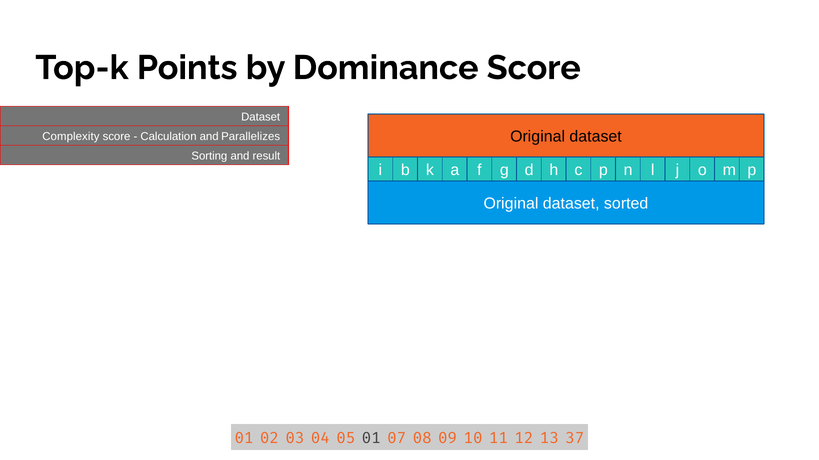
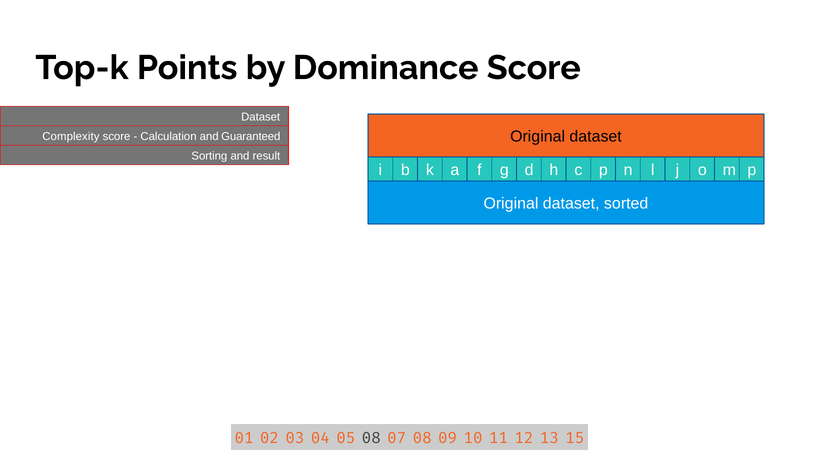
Parallelizes: Parallelizes -> Guaranteed (251, 136)
05 01: 01 -> 08 (371, 439)
13 37: 37 -> 15 (575, 439)
